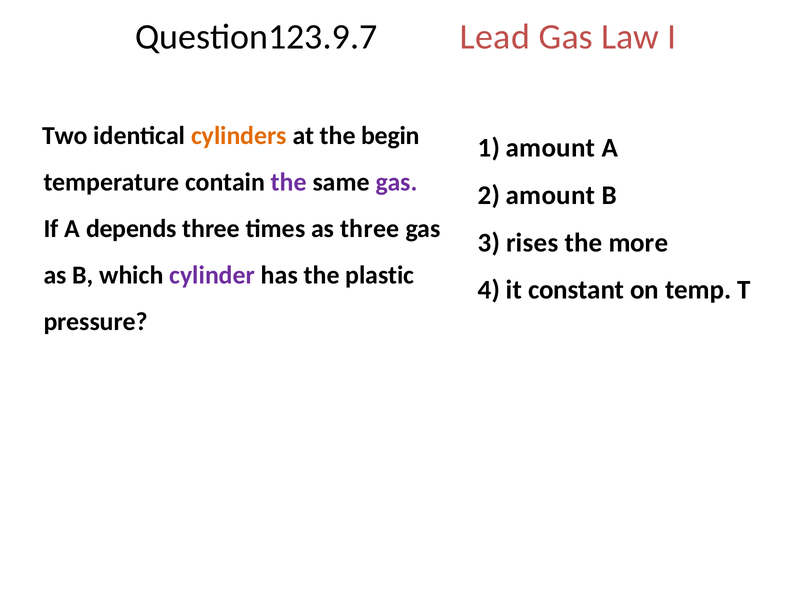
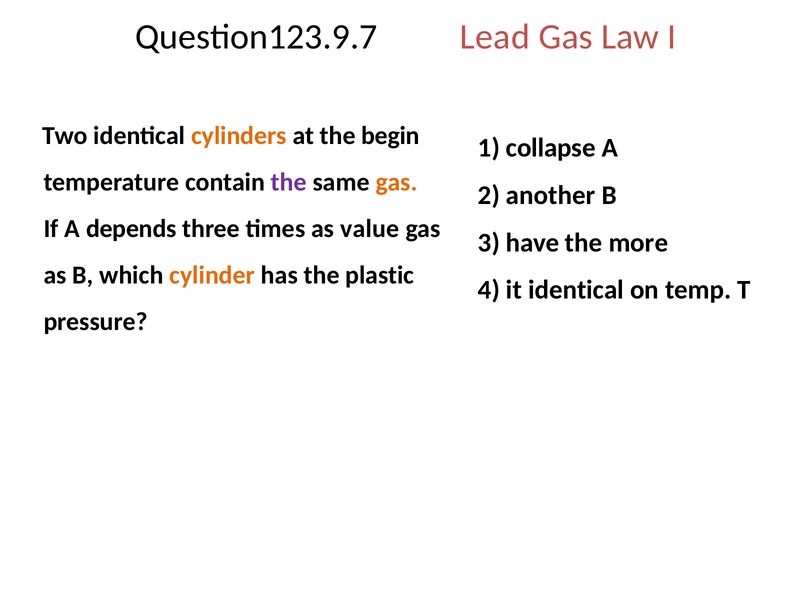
1 amount: amount -> collapse (551, 148)
gas colour: purple -> orange (397, 182)
2 amount: amount -> another (551, 195)
as three: three -> value (370, 229)
rises: rises -> have (533, 243)
cylinder colour: purple -> orange (212, 275)
it constant: constant -> identical (576, 290)
